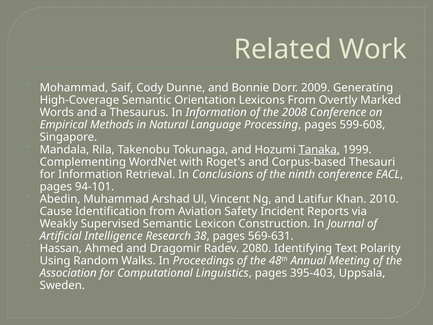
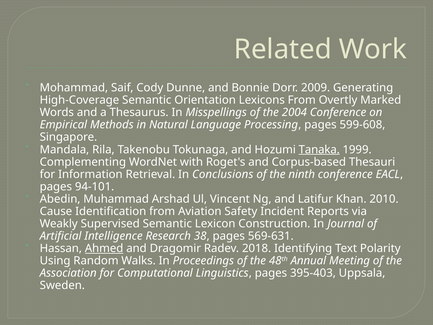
In Information: Information -> Misspellings (216, 112)
2008: 2008 -> 2004 (294, 112)
Ahmed underline: none -> present (104, 248)
2080: 2080 -> 2018 (257, 248)
